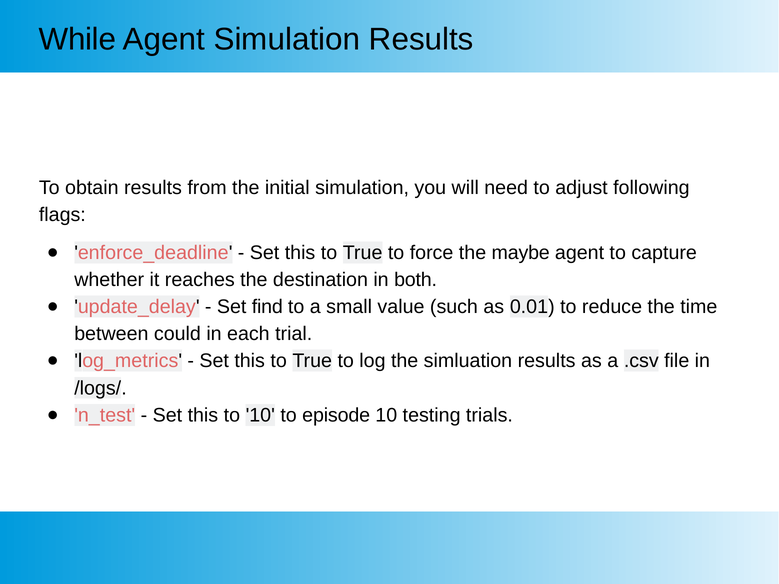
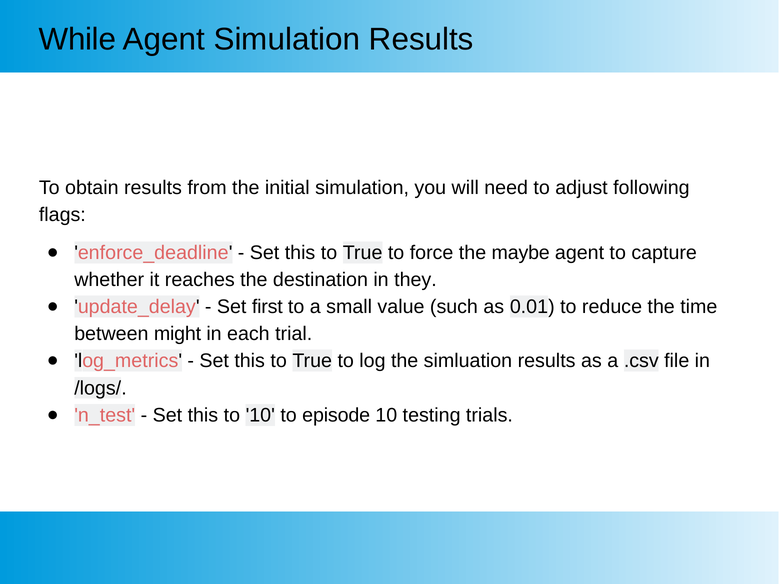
both: both -> they (415, 280)
find: find -> first (267, 307)
could: could -> might (178, 334)
